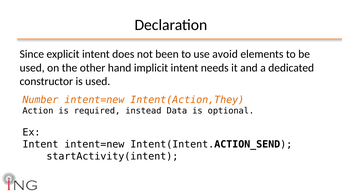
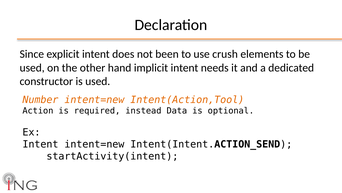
avoid: avoid -> crush (225, 54)
Intent(Action,They: Intent(Action,They -> Intent(Action,Tool (187, 99)
